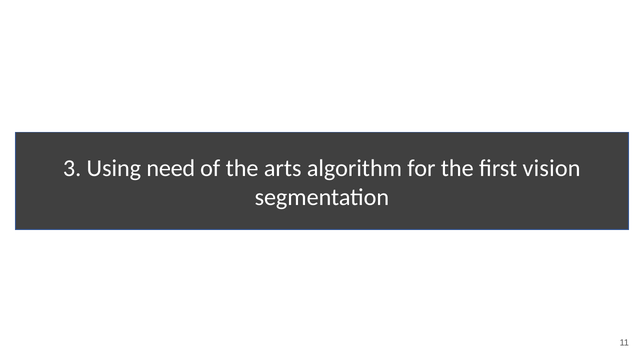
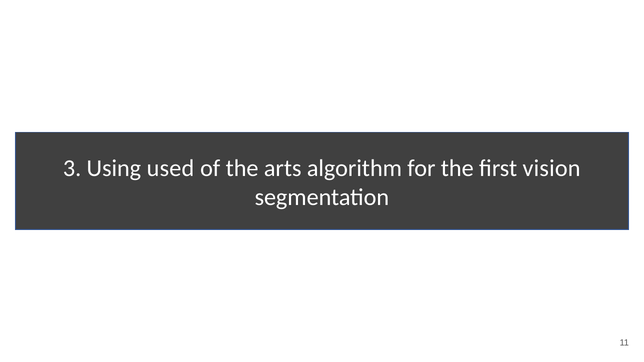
need: need -> used (171, 168)
